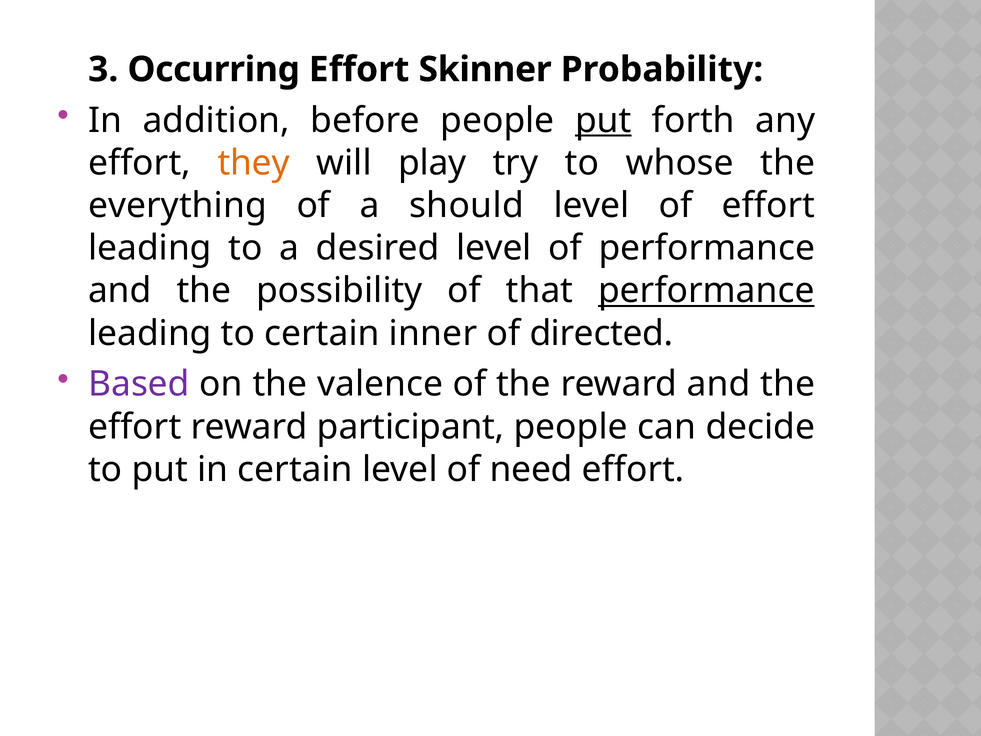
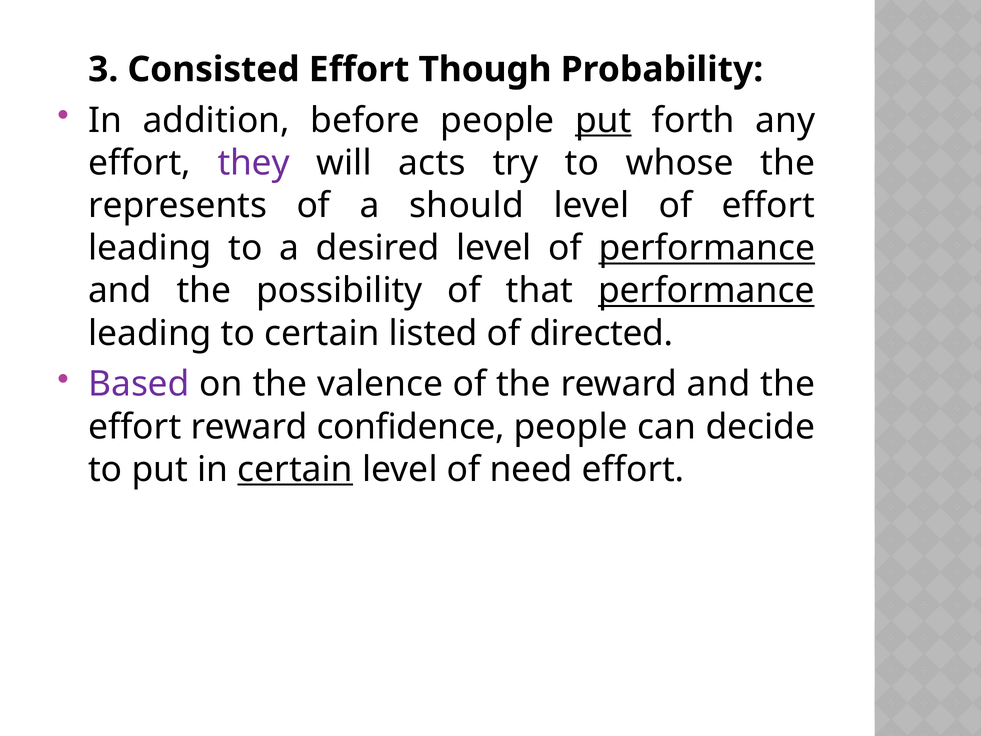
Occurring: Occurring -> Consisted (214, 69)
Skinner: Skinner -> Though (485, 69)
they colour: orange -> purple (254, 163)
play: play -> acts (432, 163)
everything: everything -> represents (178, 205)
performance underline: none -> present (707, 248)
inner: inner -> listed (433, 333)
participant: participant -> confidence (411, 427)
certain underline: none -> present (295, 469)
